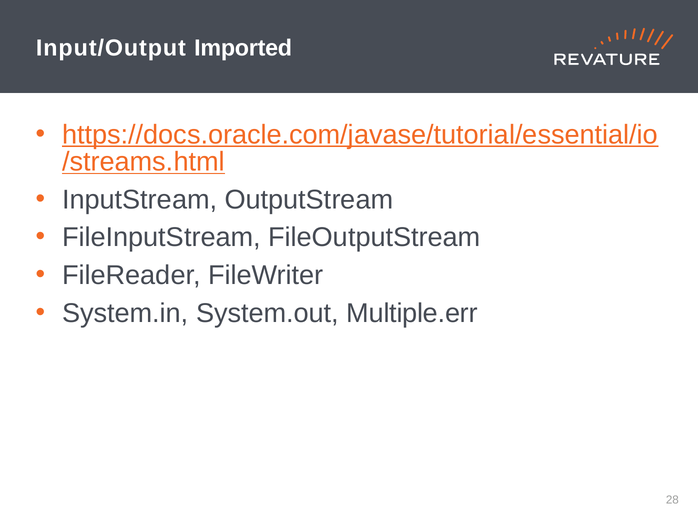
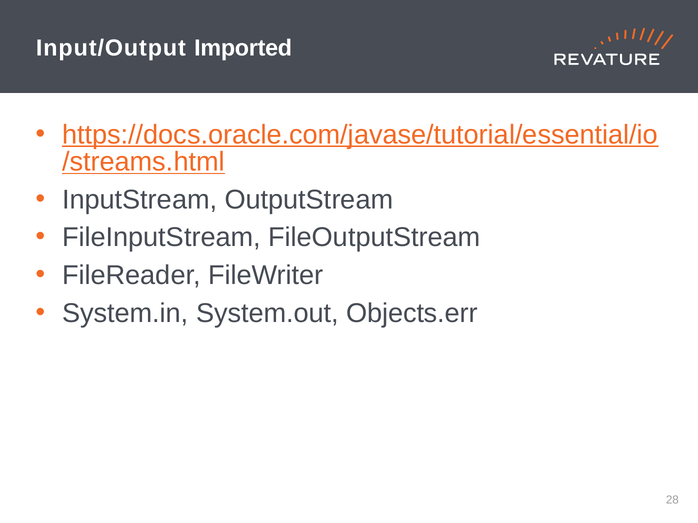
Multiple.err: Multiple.err -> Objects.err (412, 314)
